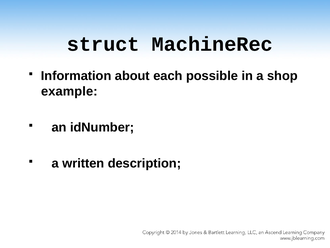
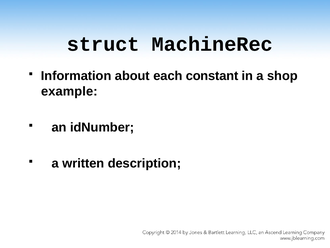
possible: possible -> constant (212, 76)
